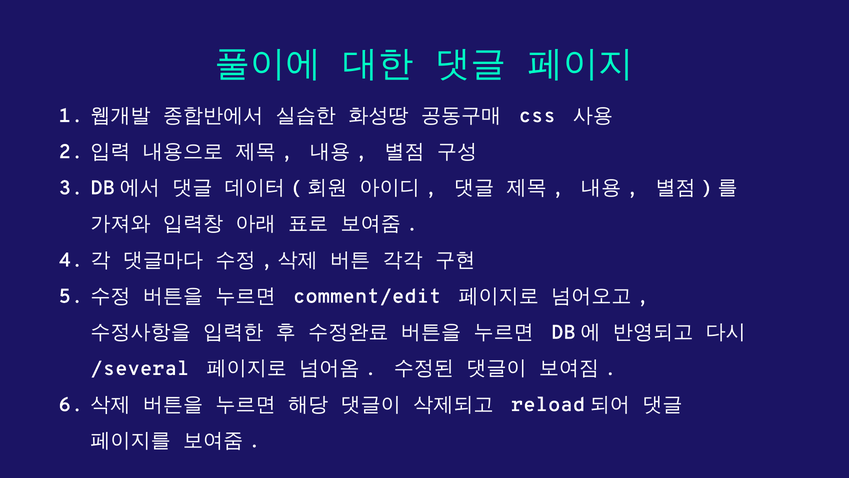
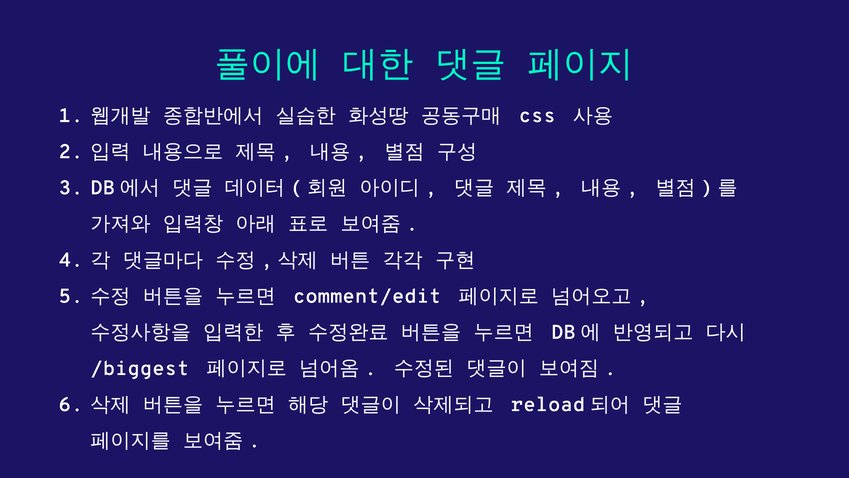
/several: /several -> /biggest (140, 368)
